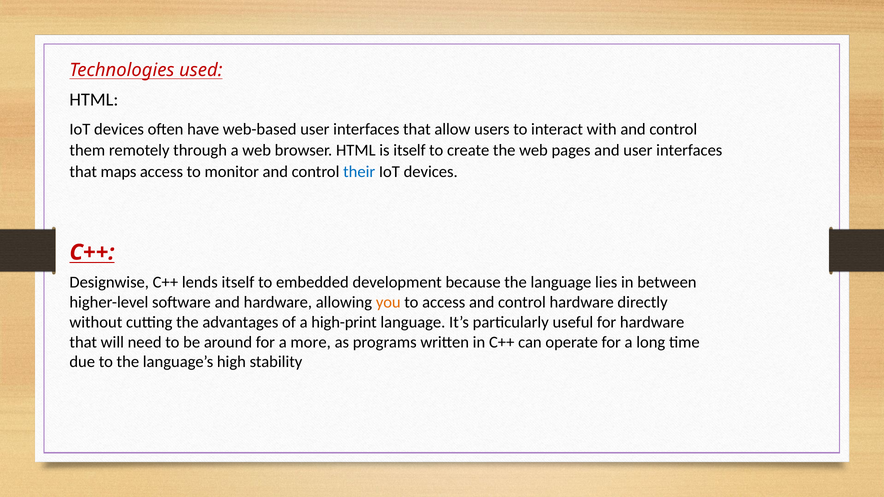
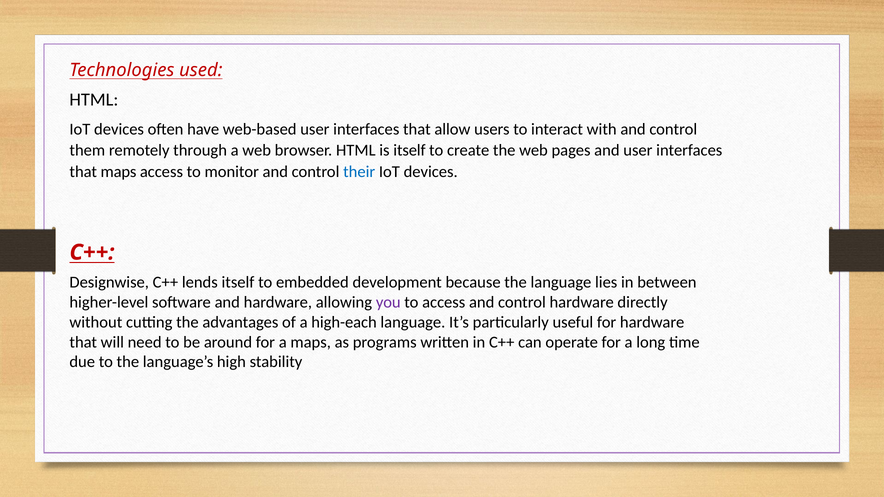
you colour: orange -> purple (388, 303)
high-print: high-print -> high-each (344, 322)
a more: more -> maps (311, 342)
